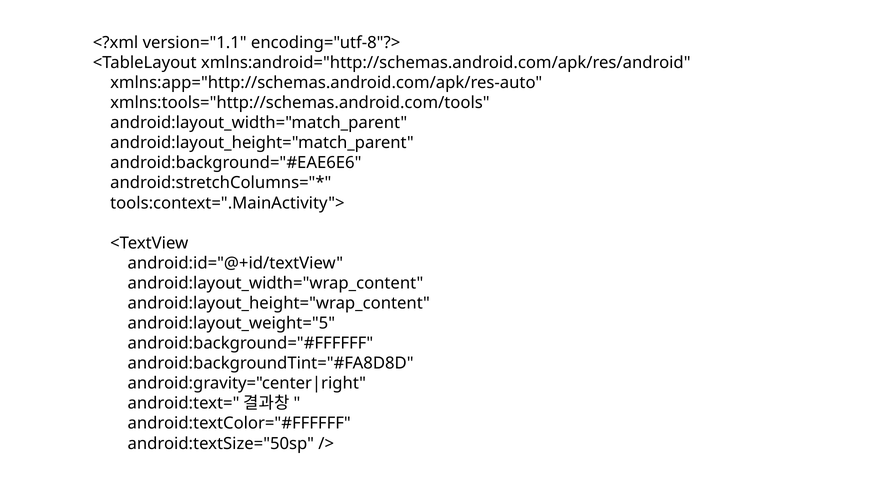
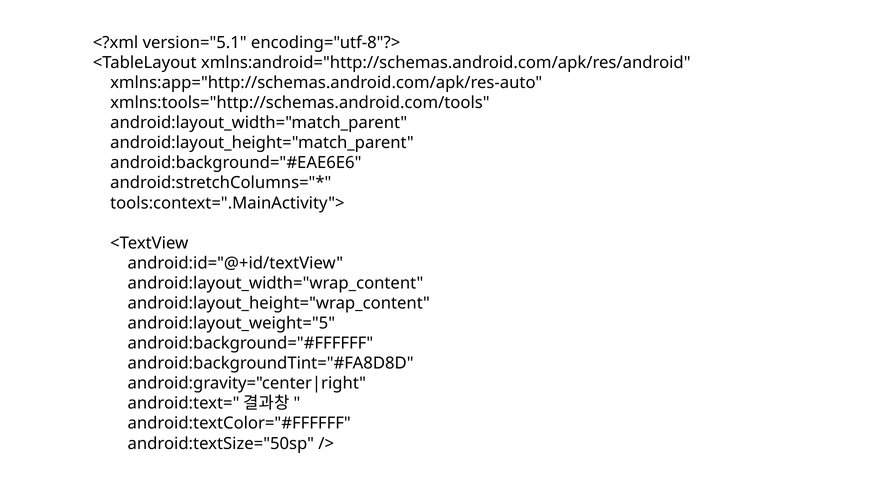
version="1.1: version="1.1 -> version="5.1 (195, 43)
